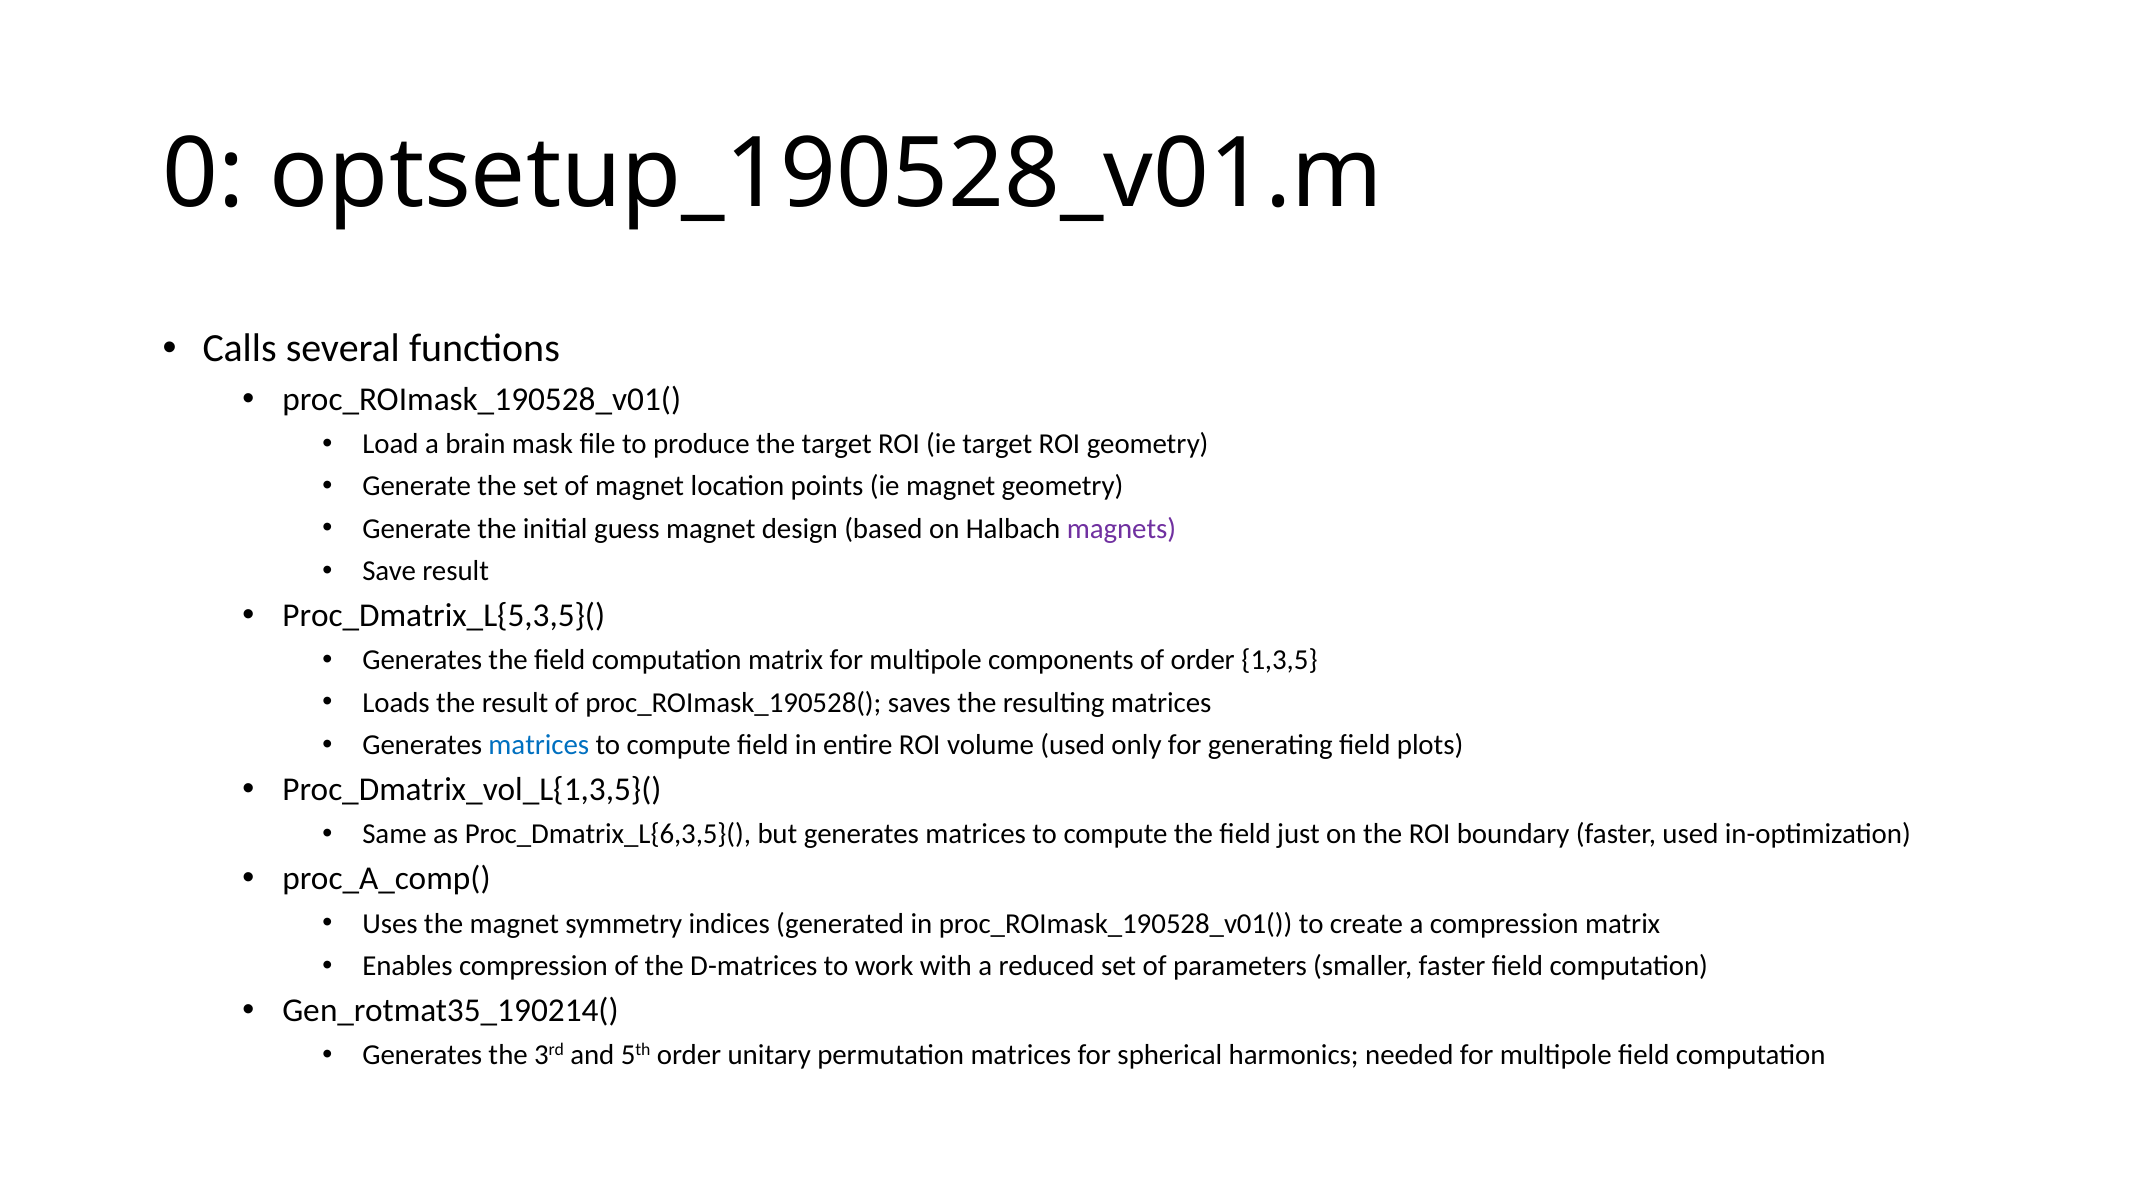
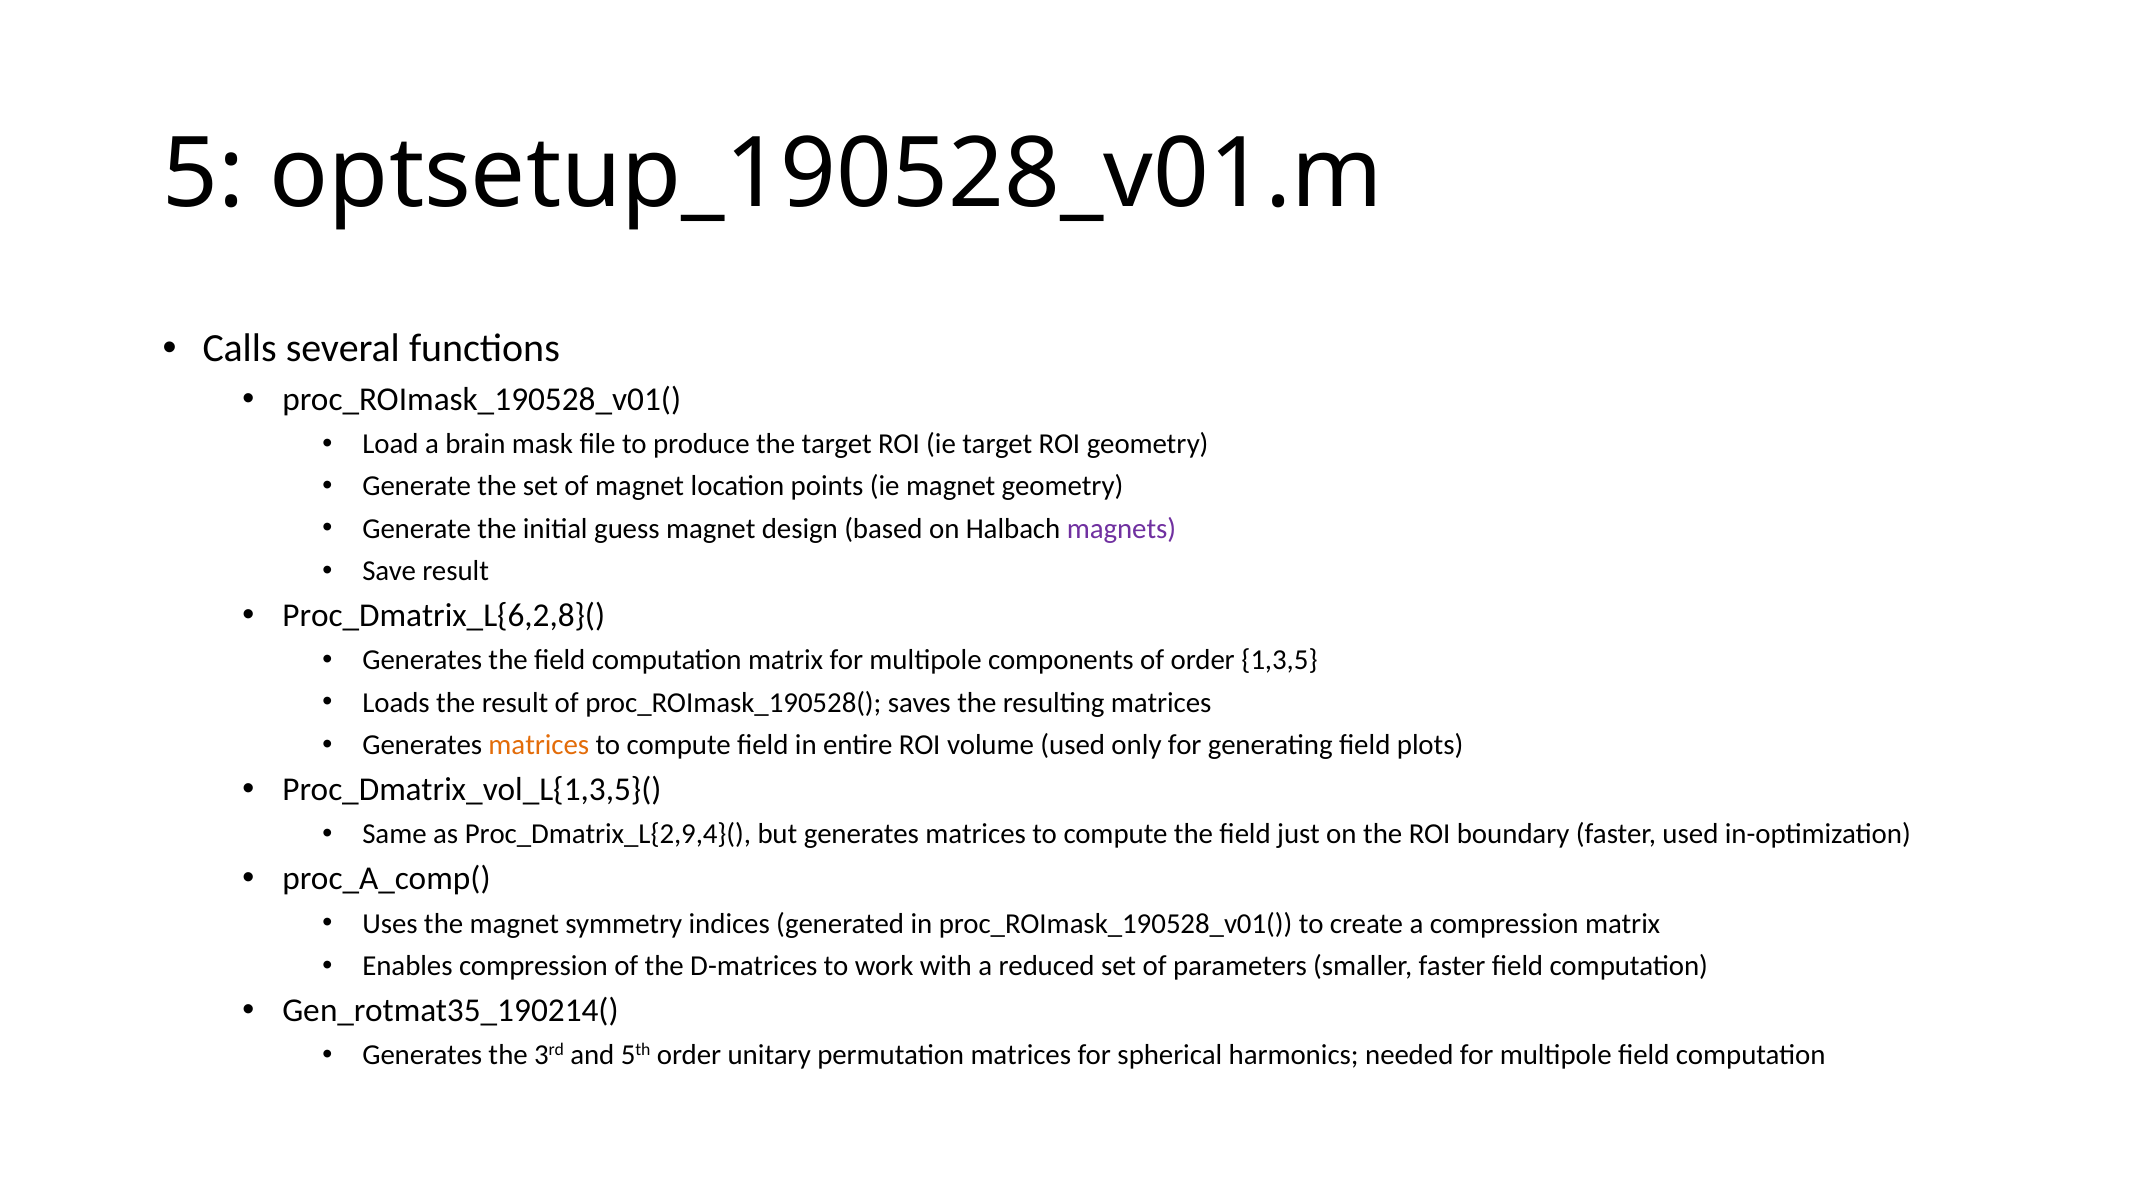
0: 0 -> 5 (204, 174)
Proc_Dmatrix_L{5,3,5}(: Proc_Dmatrix_L{5,3,5}( -> Proc_Dmatrix_L{6,2,8}( (444, 616)
matrices colour: blue -> orange (539, 745)
Proc_Dmatrix_L{6,3,5}(: Proc_Dmatrix_L{6,3,5}( -> Proc_Dmatrix_L{2,9,4}( (608, 834)
